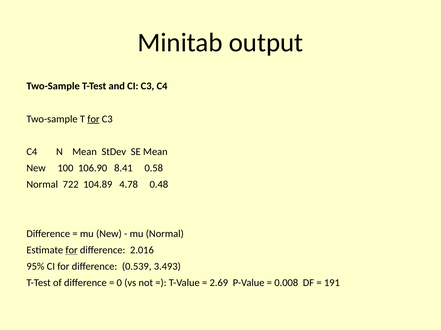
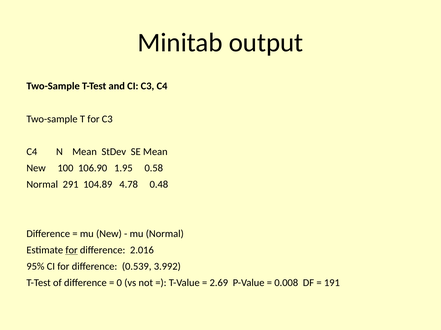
for underline: present -> none (93, 119)
8.41: 8.41 -> 1.95 (123, 168)
722: 722 -> 291 (71, 185)
3.493: 3.493 -> 3.992 (167, 267)
